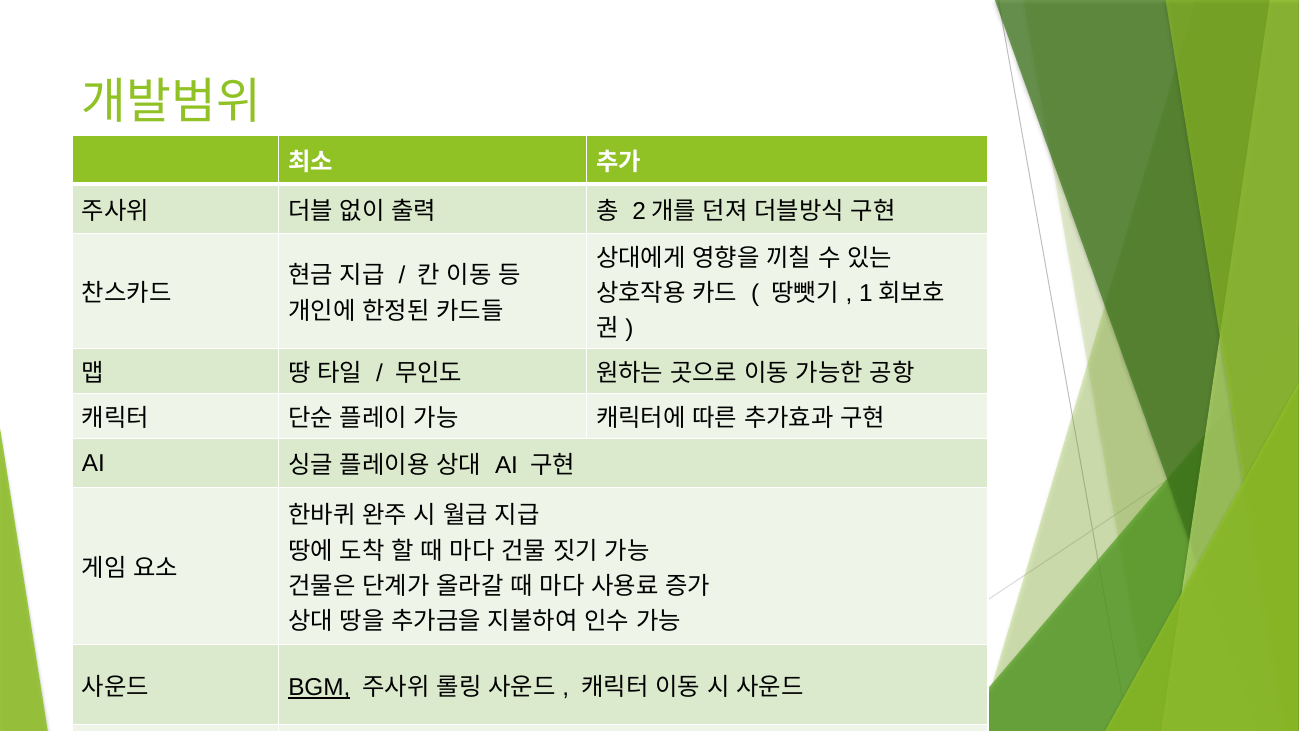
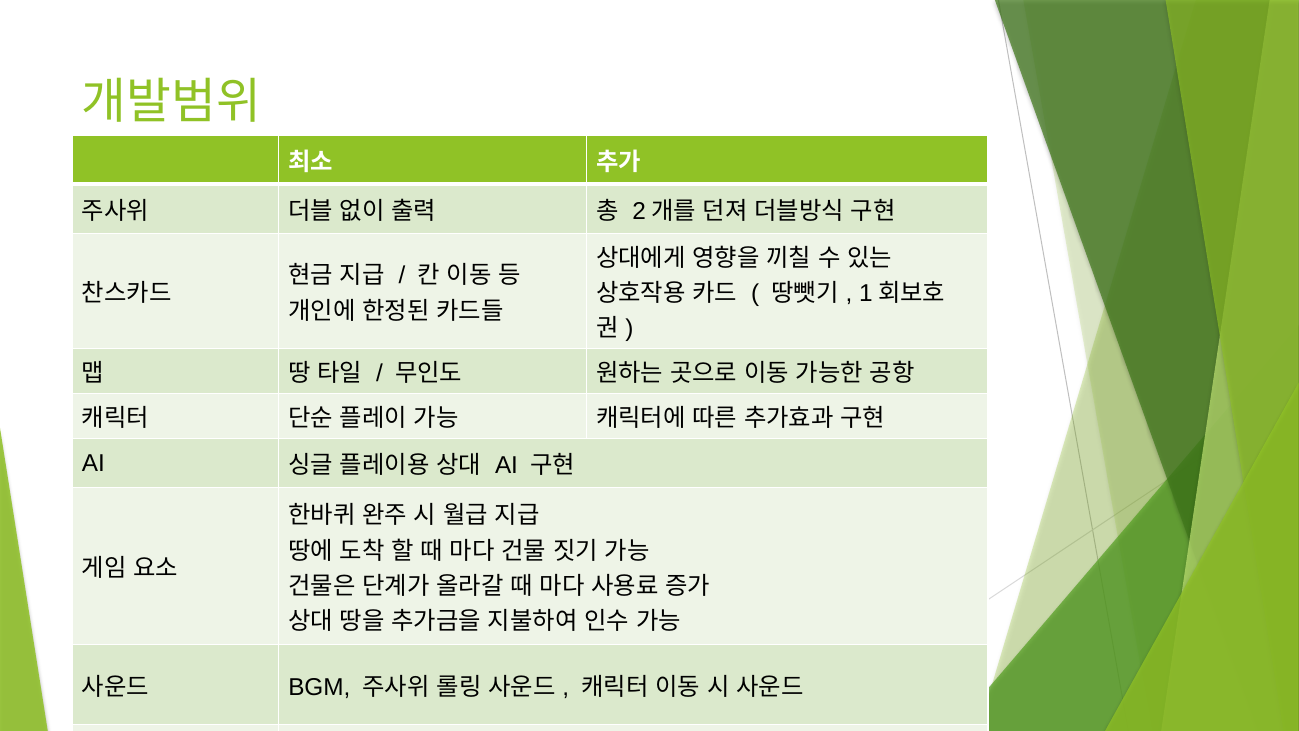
BGM underline: present -> none (319, 687)
